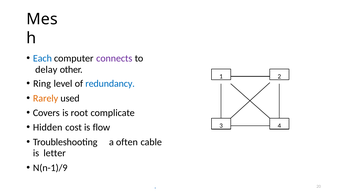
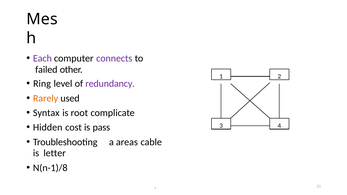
Each colour: blue -> purple (42, 58)
delay: delay -> failed (46, 70)
redundancy colour: blue -> purple (110, 84)
Covers: Covers -> Syntax (46, 113)
flow: flow -> pass (101, 127)
often: often -> areas (127, 142)
N(n-1)/9: N(n-1)/9 -> N(n-1)/8 (50, 168)
